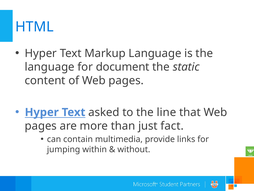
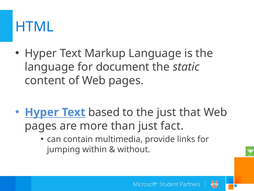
asked: asked -> based (104, 112)
the line: line -> just (166, 112)
